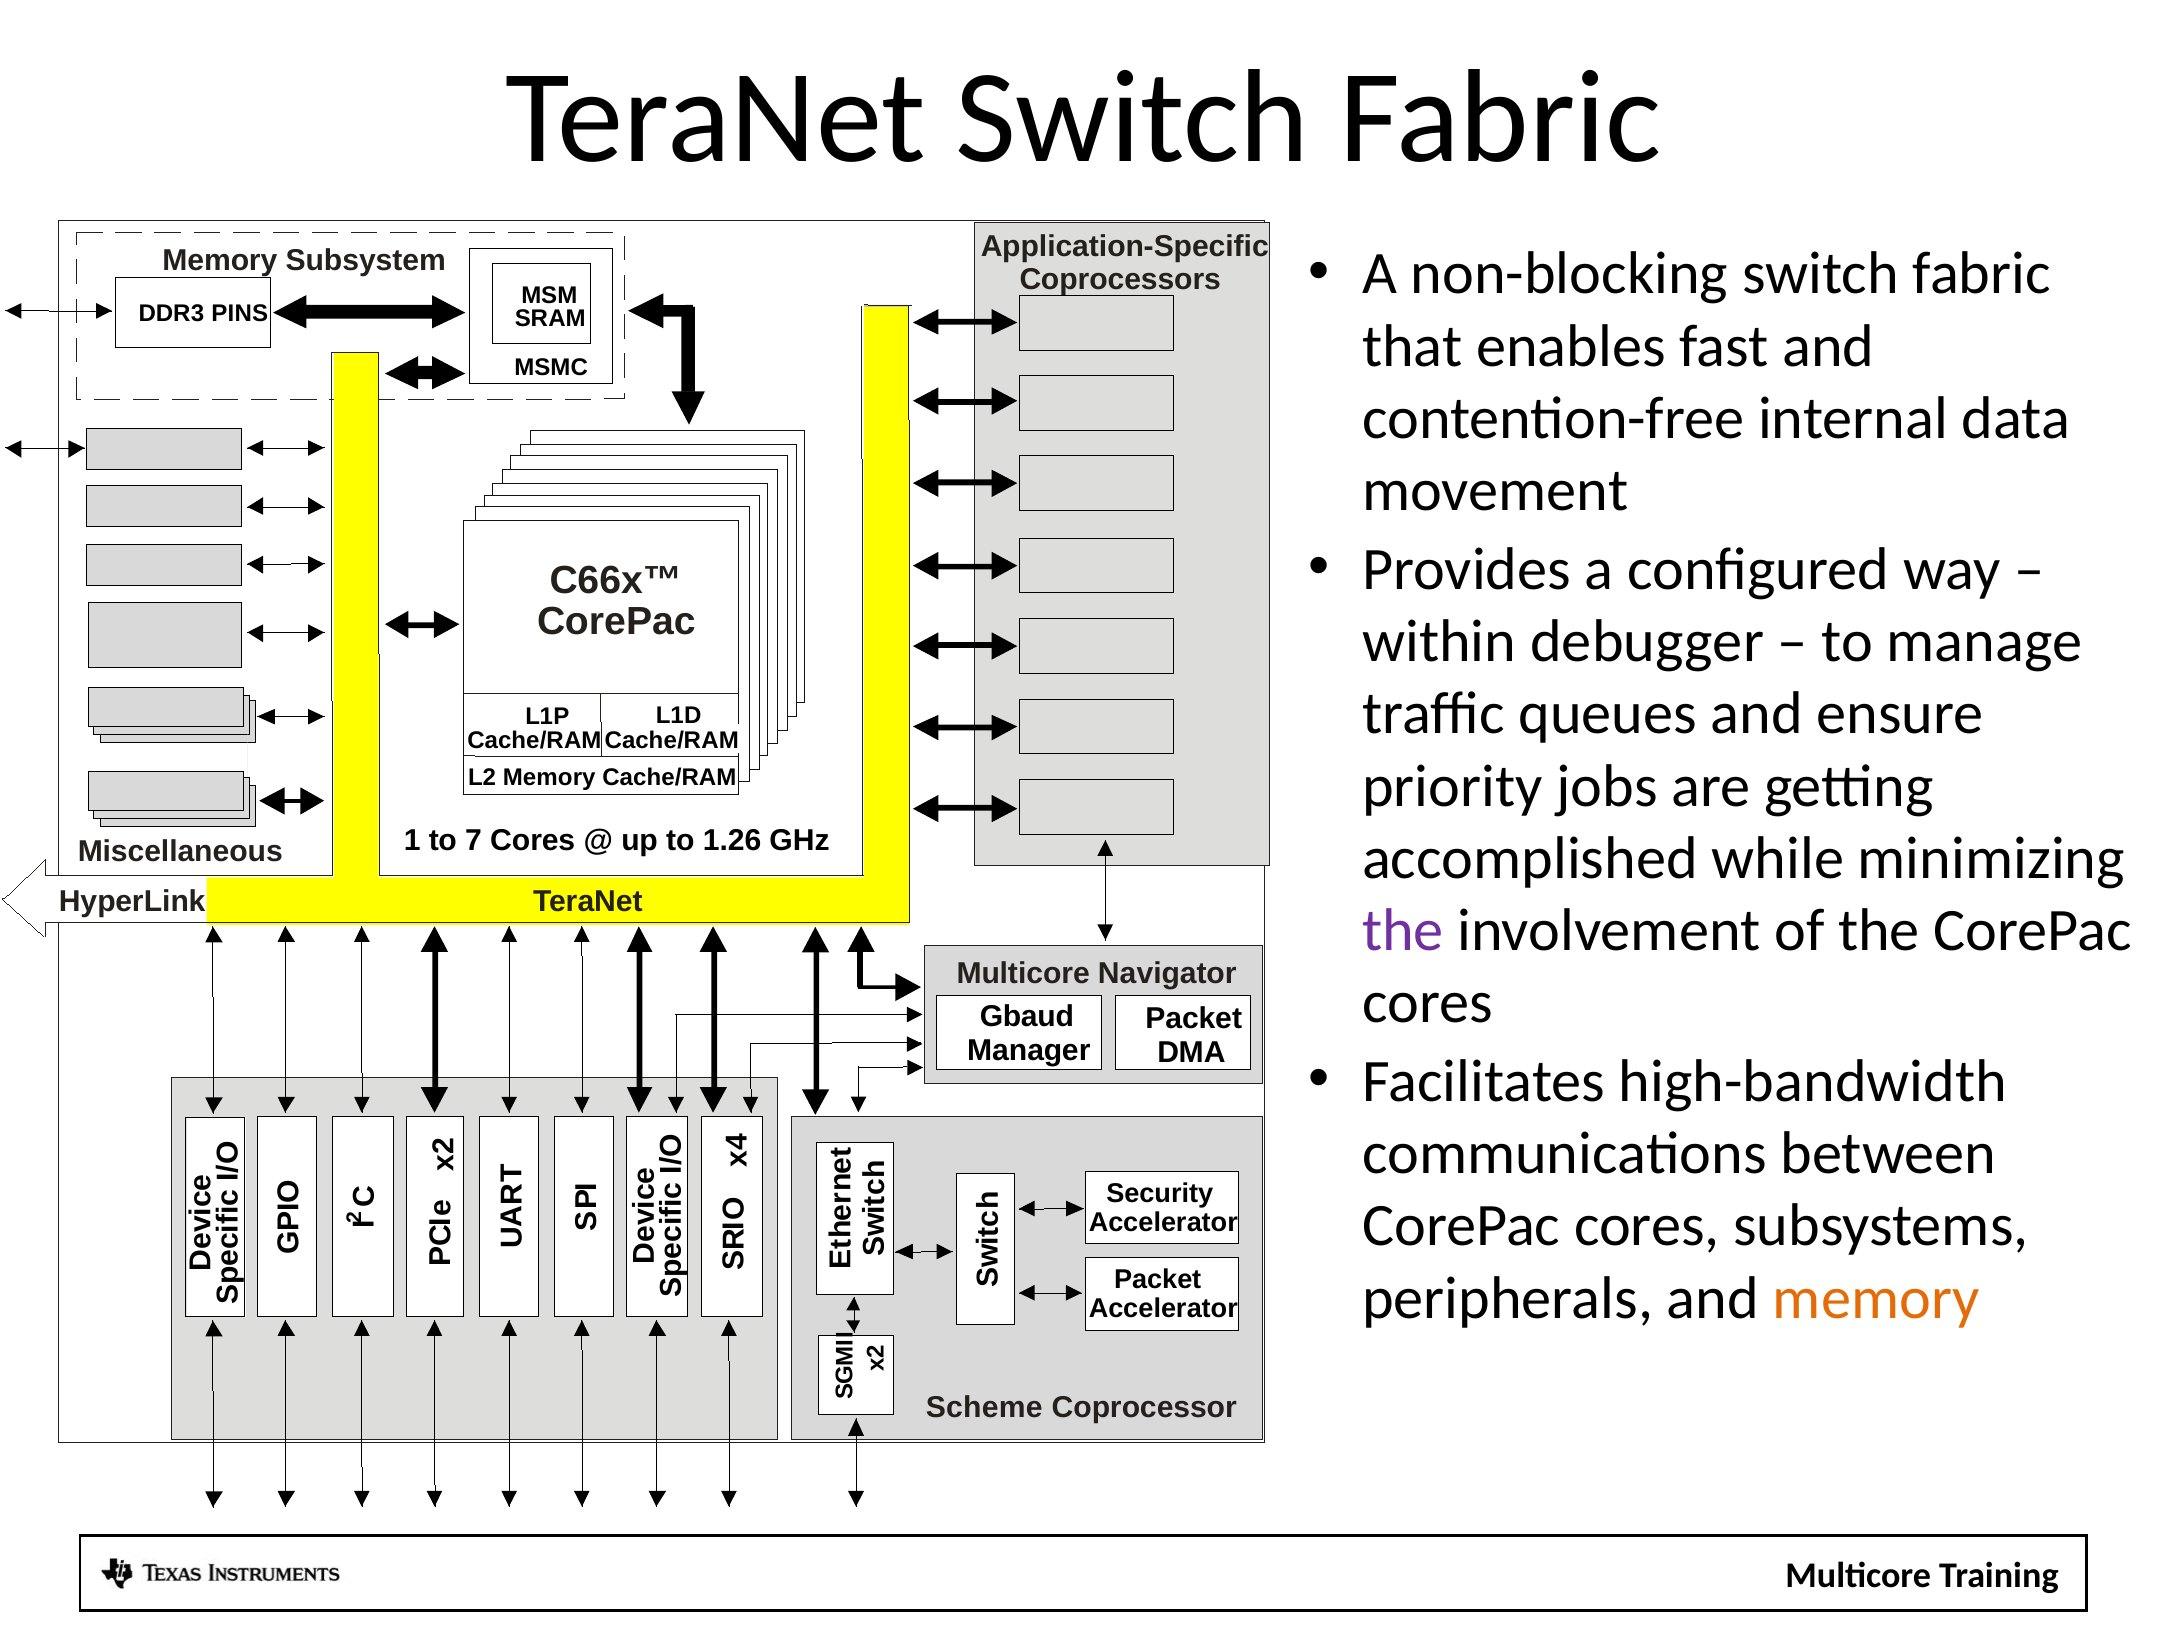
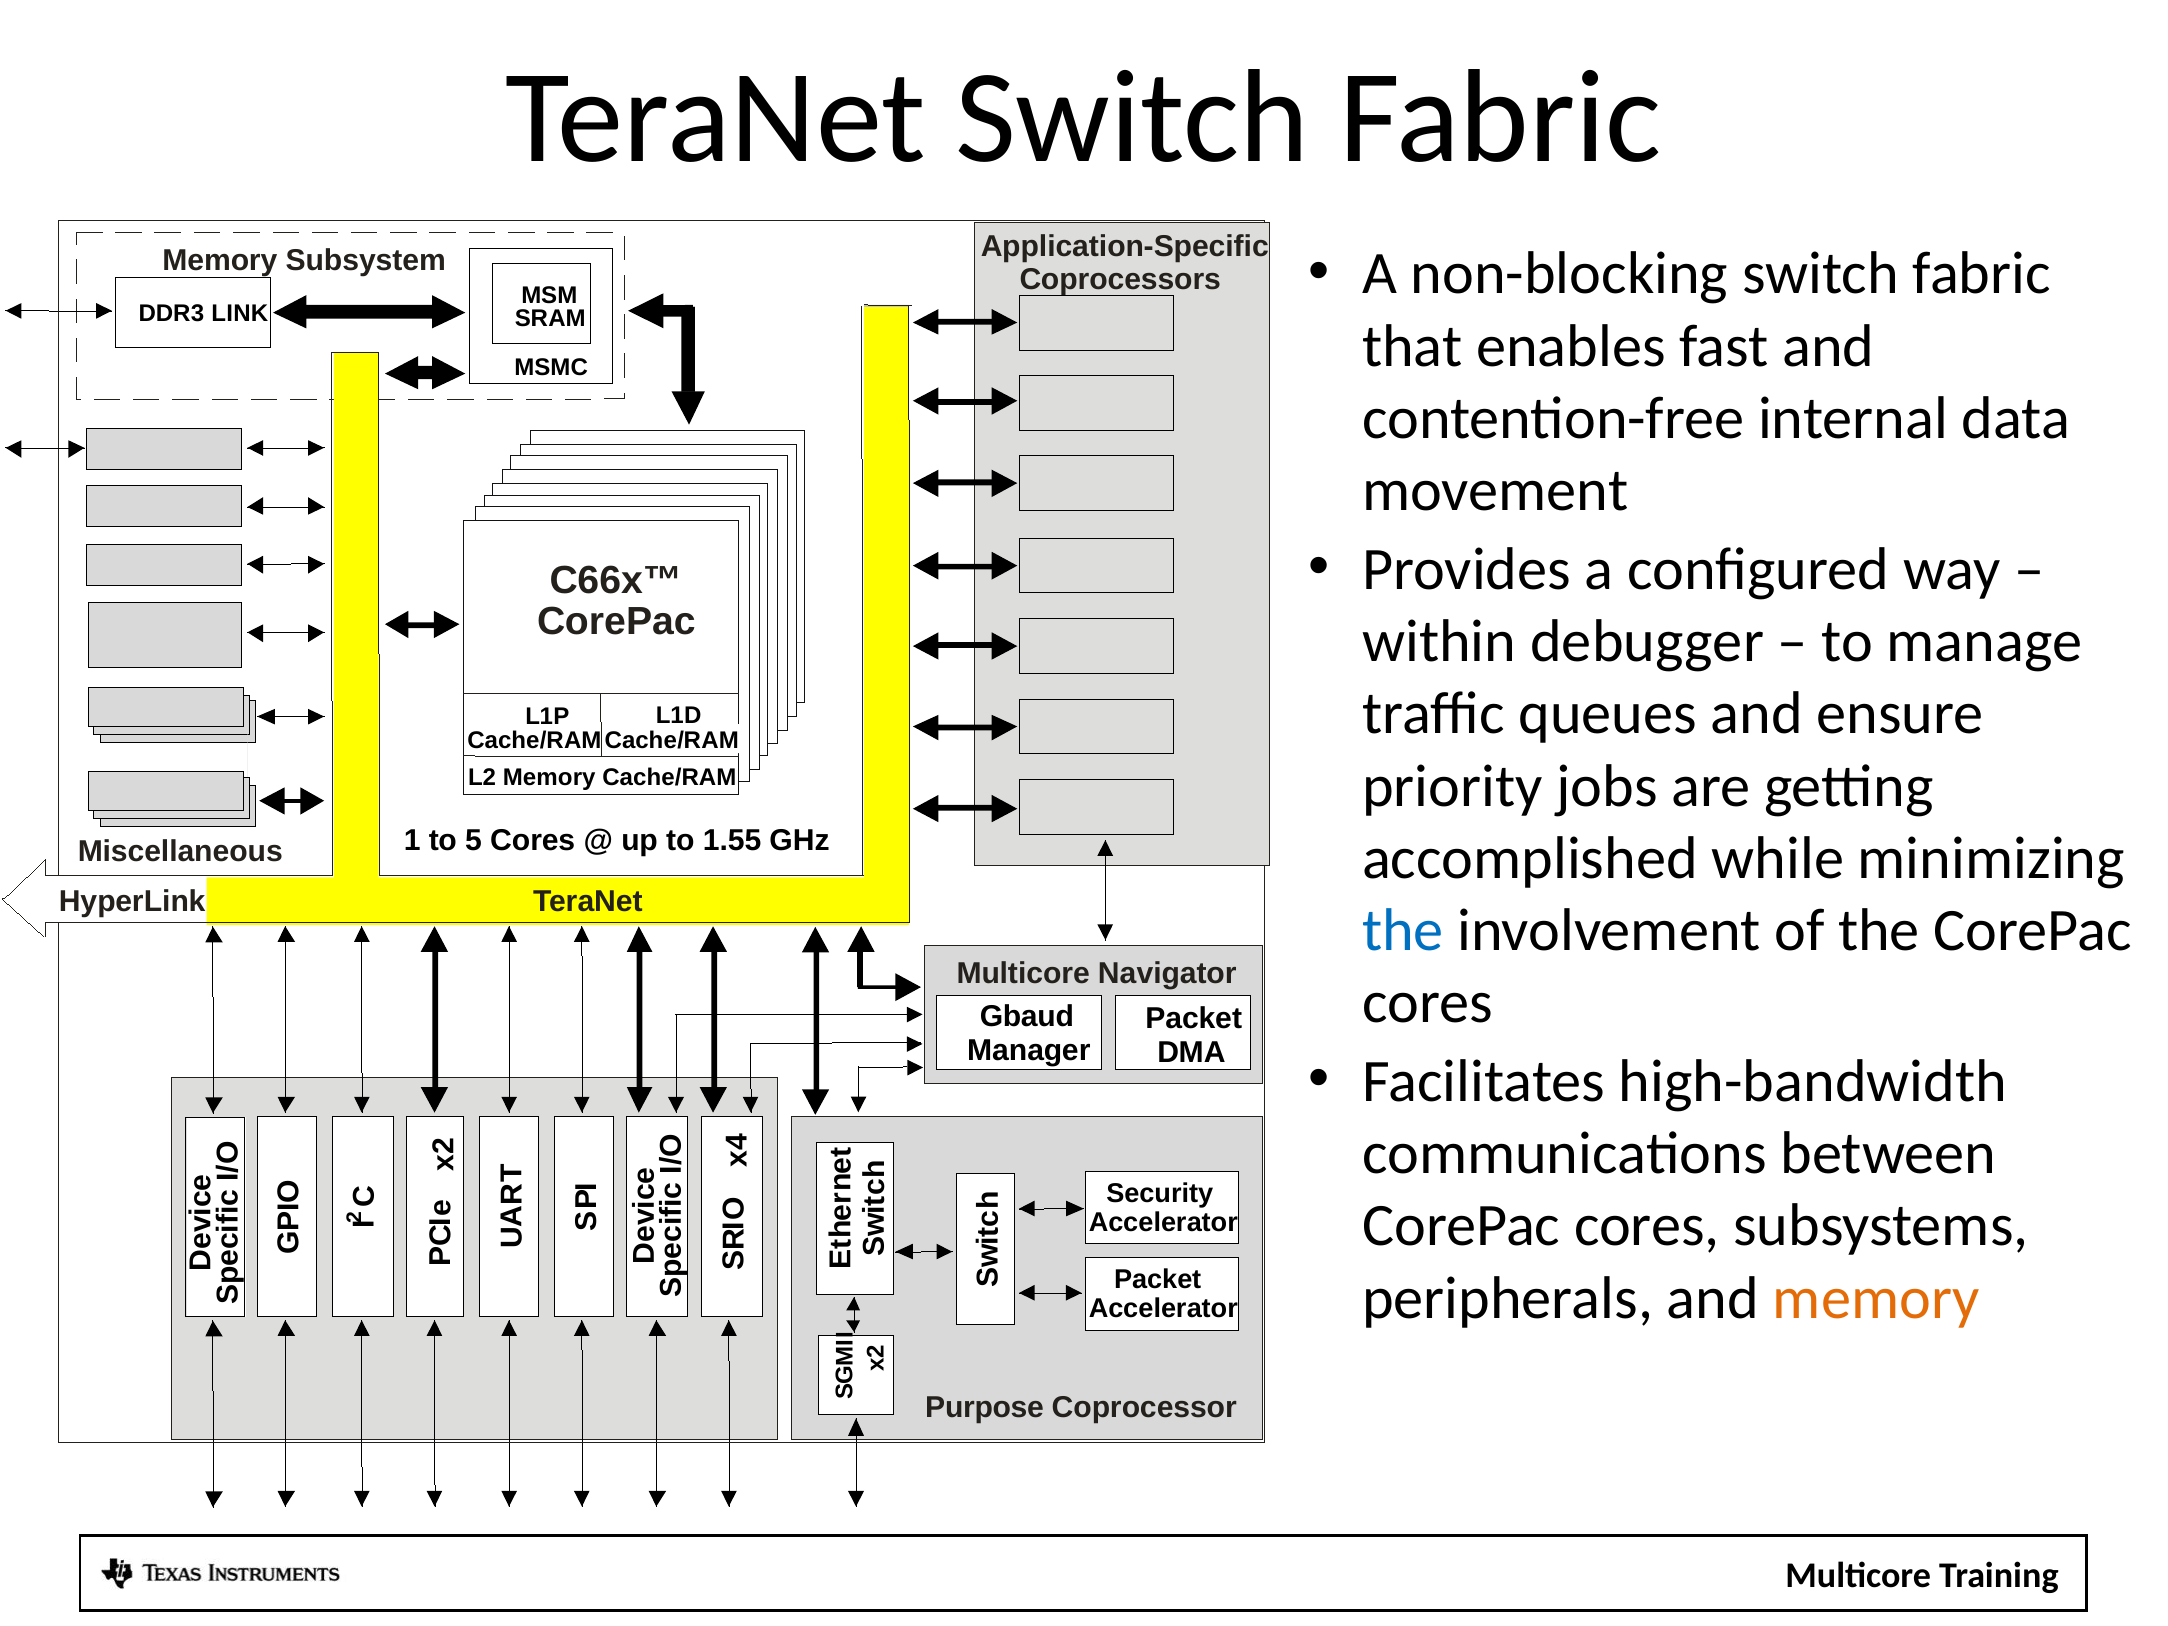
PINS: PINS -> LINK (240, 313)
7: 7 -> 5 (474, 841)
1.26: 1.26 -> 1.55 (732, 841)
the colour: purple -> blue (1403, 931)
Scheme: Scheme -> Purpose (985, 1407)
